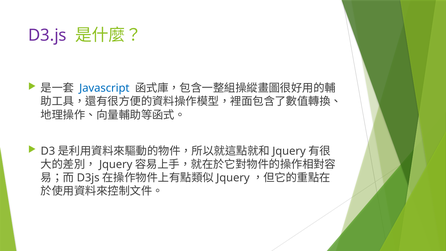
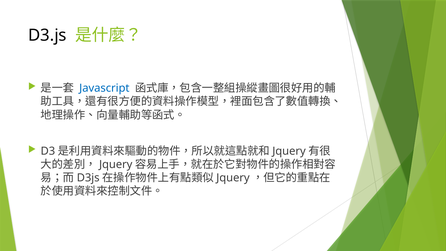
D3.js colour: purple -> black (47, 35)
